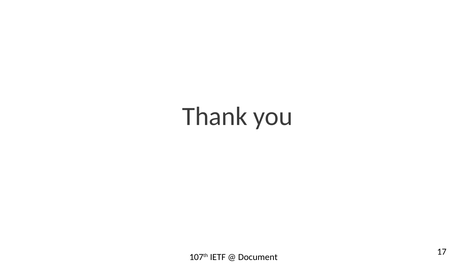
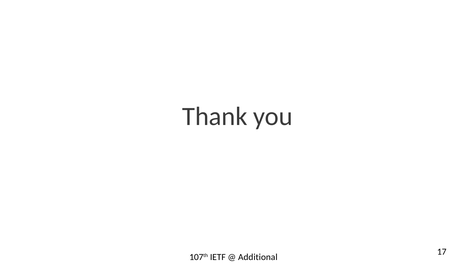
Document: Document -> Additional (258, 257)
